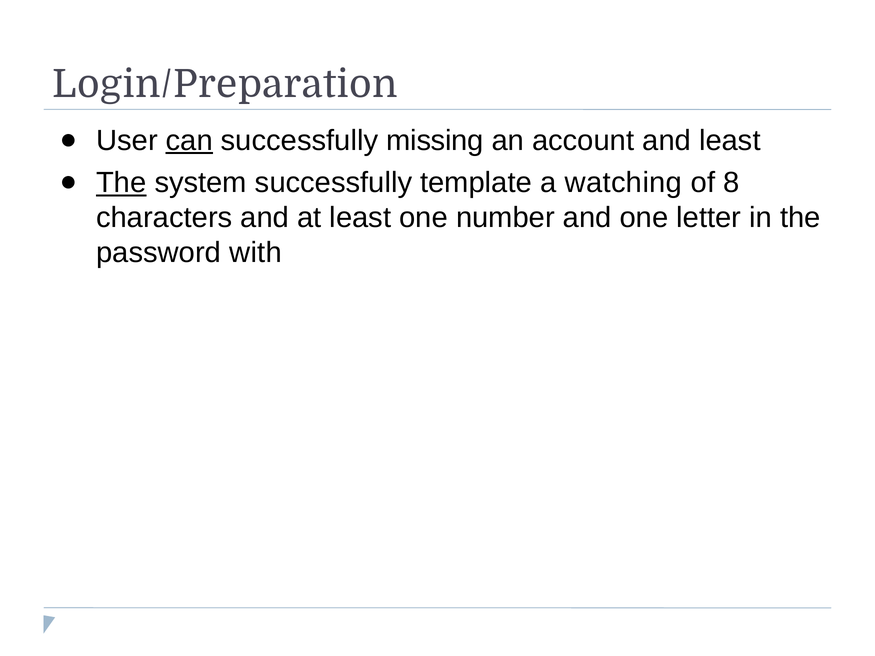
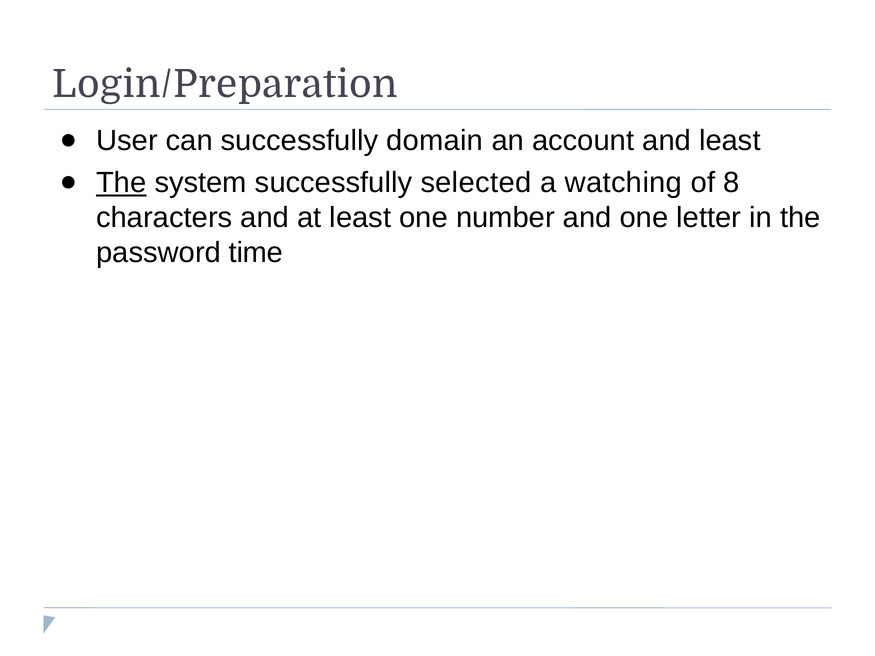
can underline: present -> none (189, 141)
missing: missing -> domain (435, 141)
template: template -> selected (476, 183)
with: with -> time (256, 253)
